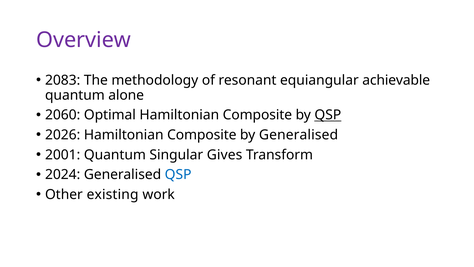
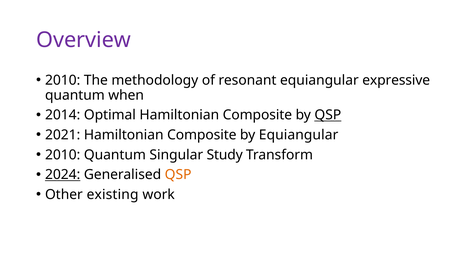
2083: 2083 -> 2010 (63, 80)
achievable: achievable -> expressive (396, 80)
alone: alone -> when (126, 95)
2060: 2060 -> 2014 (63, 115)
2026: 2026 -> 2021 (63, 135)
by Generalised: Generalised -> Equiangular (299, 135)
2001: 2001 -> 2010 (63, 155)
Gives: Gives -> Study (225, 155)
2024 underline: none -> present (63, 174)
QSP colour: blue -> orange (178, 174)
